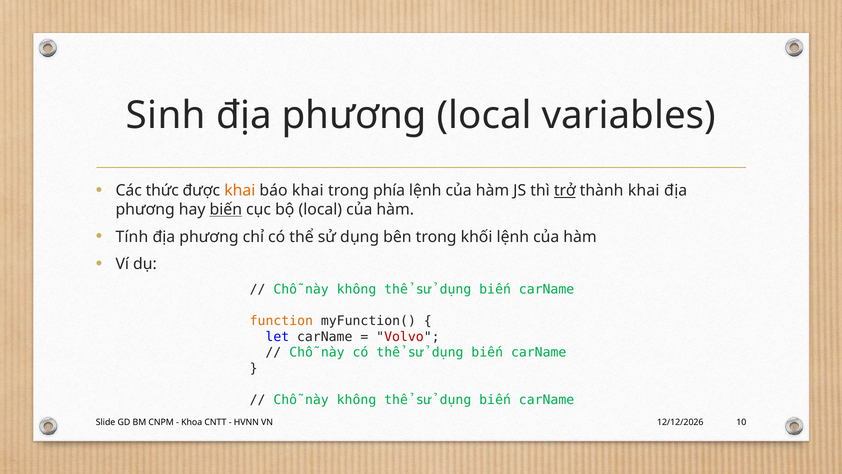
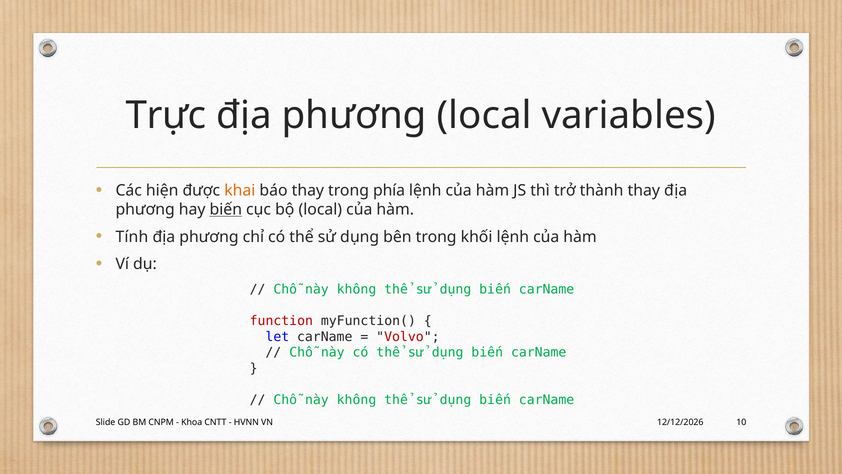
Sinh: Sinh -> Trực (166, 116)
thức: thức -> hiện (162, 190)
báo khai: khai -> thay (308, 190)
trở underline: present -> none (565, 190)
thành khai: khai -> thay (644, 190)
function colour: orange -> red (281, 321)
